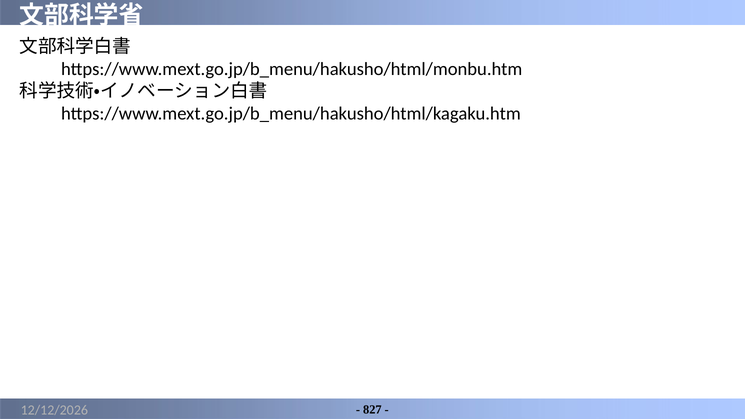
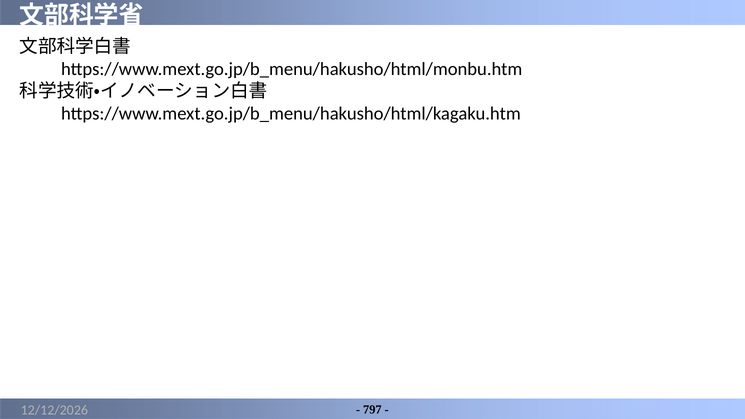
827: 827 -> 797 (372, 410)
